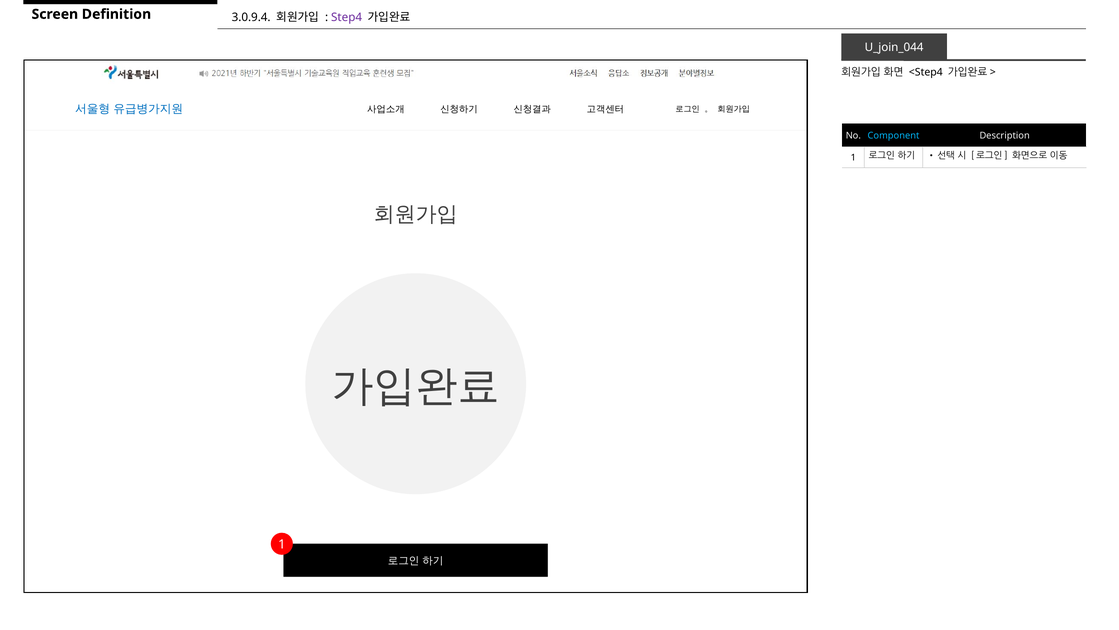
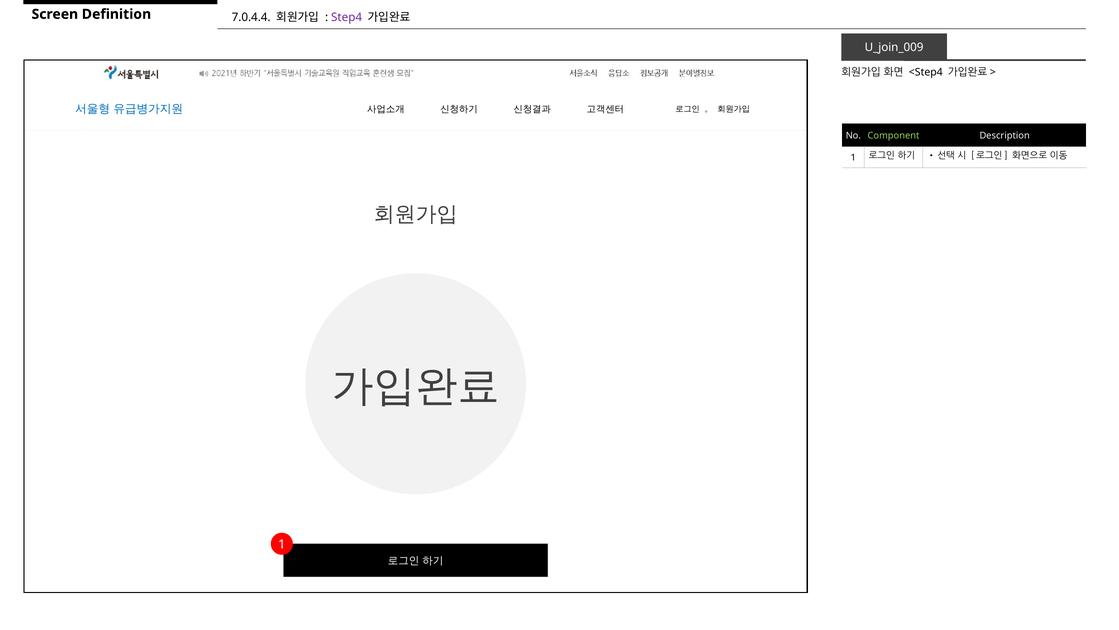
3.0.9.4: 3.0.9.4 -> 7.0.4.4 (251, 18)
U_join_044: U_join_044 -> U_join_009 (894, 47)
Component colour: light blue -> light green (894, 135)
